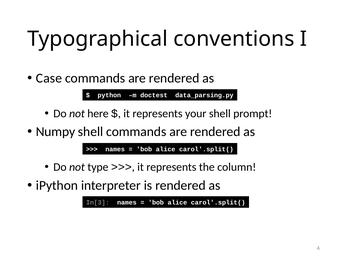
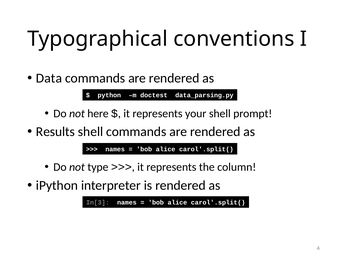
Case: Case -> Data (49, 78)
Numpy: Numpy -> Results (55, 132)
